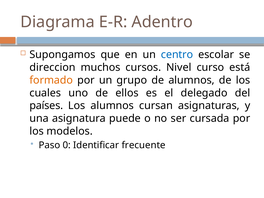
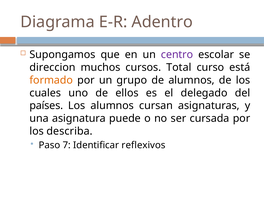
centro colour: blue -> purple (177, 55)
Nivel: Nivel -> Total (179, 67)
modelos: modelos -> describa (70, 131)
0: 0 -> 7 (67, 145)
frecuente: frecuente -> reflexivos (144, 145)
